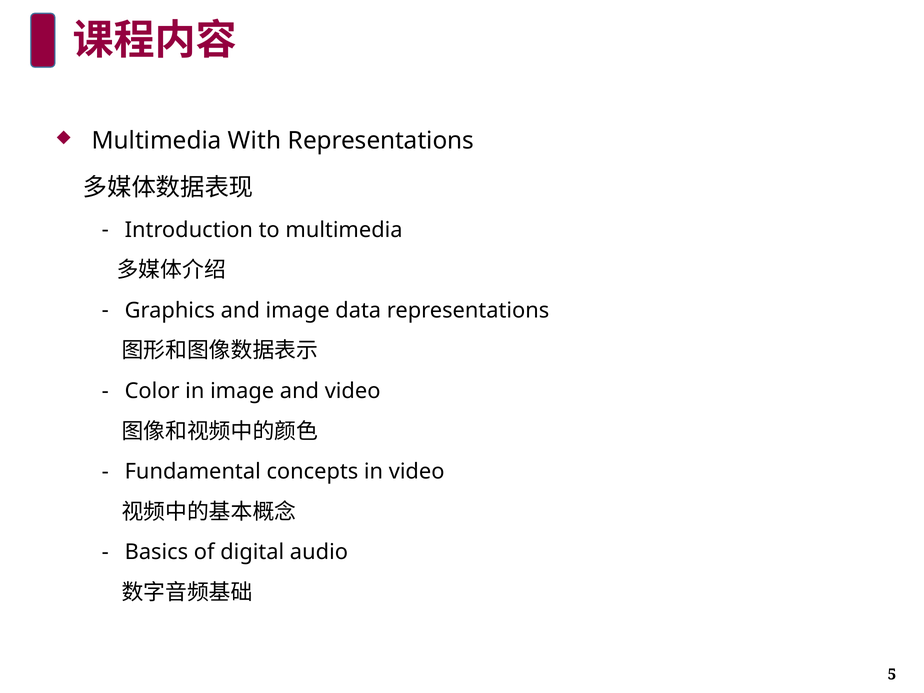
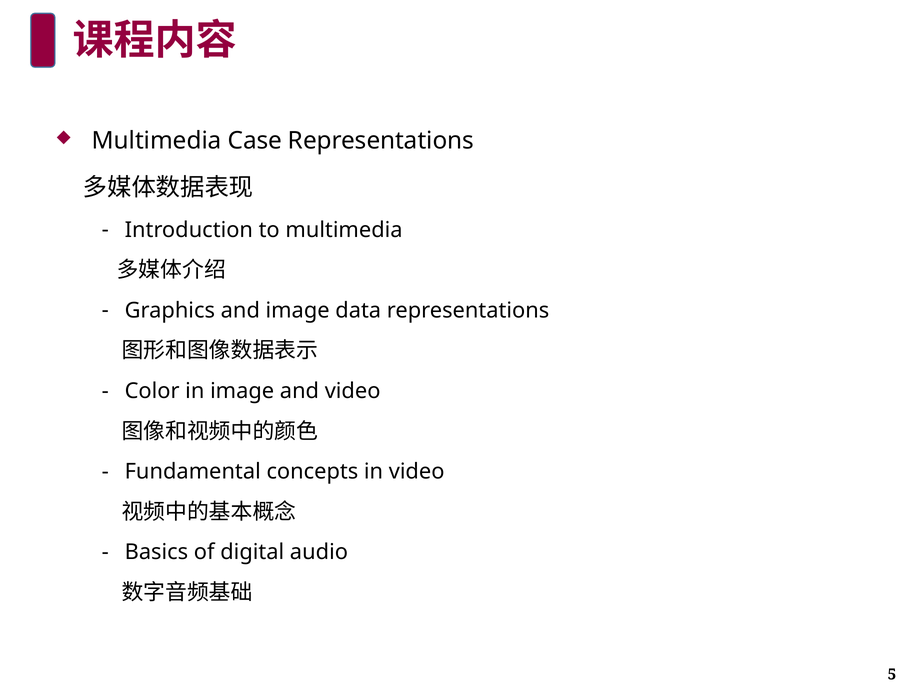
With: With -> Case (255, 141)
